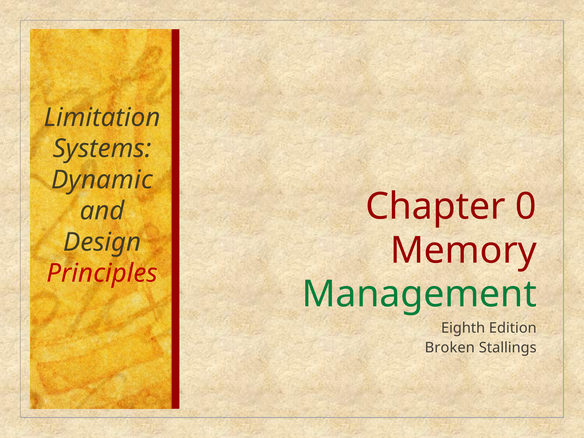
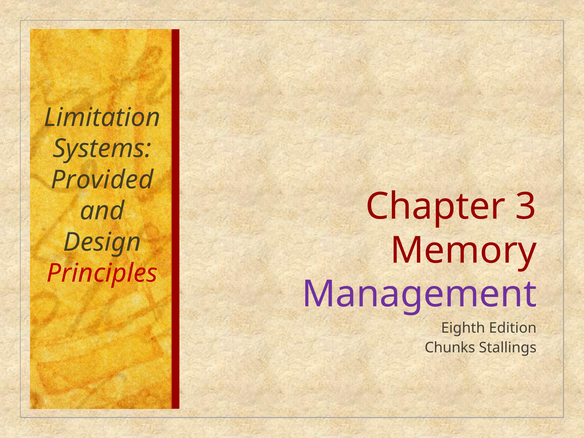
Dynamic: Dynamic -> Provided (102, 180)
0: 0 -> 3 (526, 207)
Management colour: green -> purple (419, 294)
Broken: Broken -> Chunks (450, 348)
